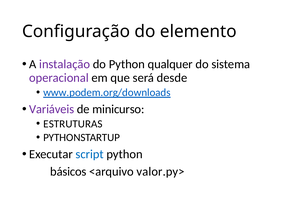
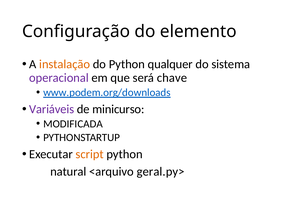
instalação colour: purple -> orange (65, 64)
desde: desde -> chave (172, 78)
ESTRUTURAS: ESTRUTURAS -> MODIFICADA (73, 124)
script colour: blue -> orange (90, 154)
básicos: básicos -> natural (68, 171)
valor.py>: valor.py> -> geral.py> (161, 171)
